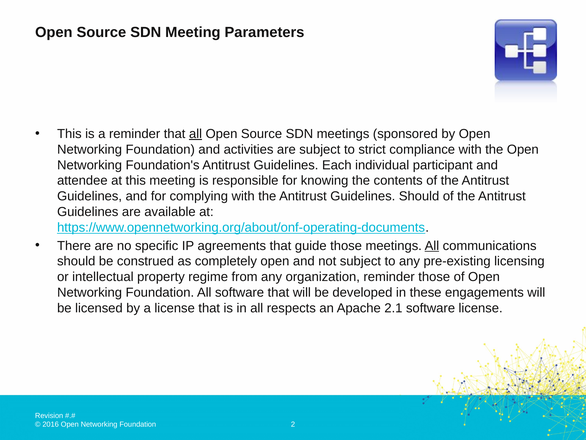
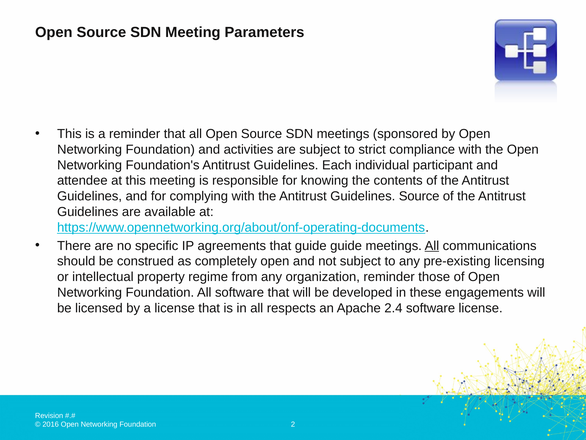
all underline: present -> none (196, 134)
Guidelines Should: Should -> Source (419, 196)
guide those: those -> guide (346, 245)
2.1: 2.1 -> 2.4 (393, 308)
